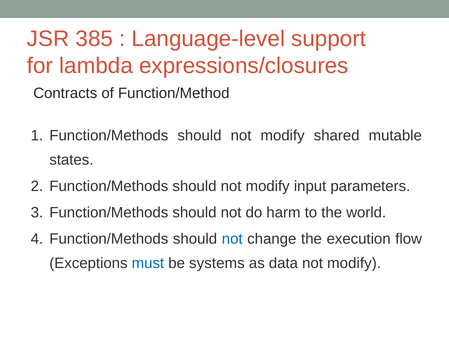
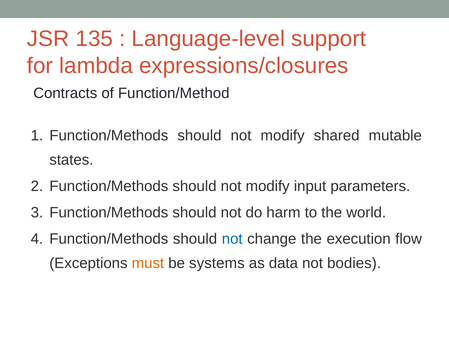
385: 385 -> 135 (94, 39)
must colour: blue -> orange (148, 263)
data not modify: modify -> bodies (354, 263)
